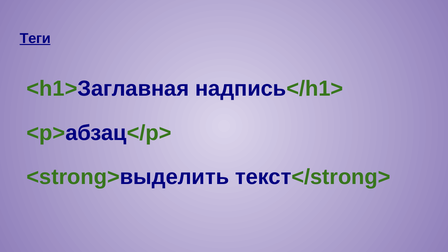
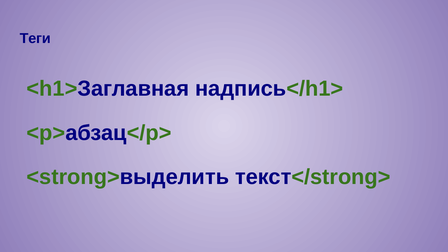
Теги underline: present -> none (35, 38)
